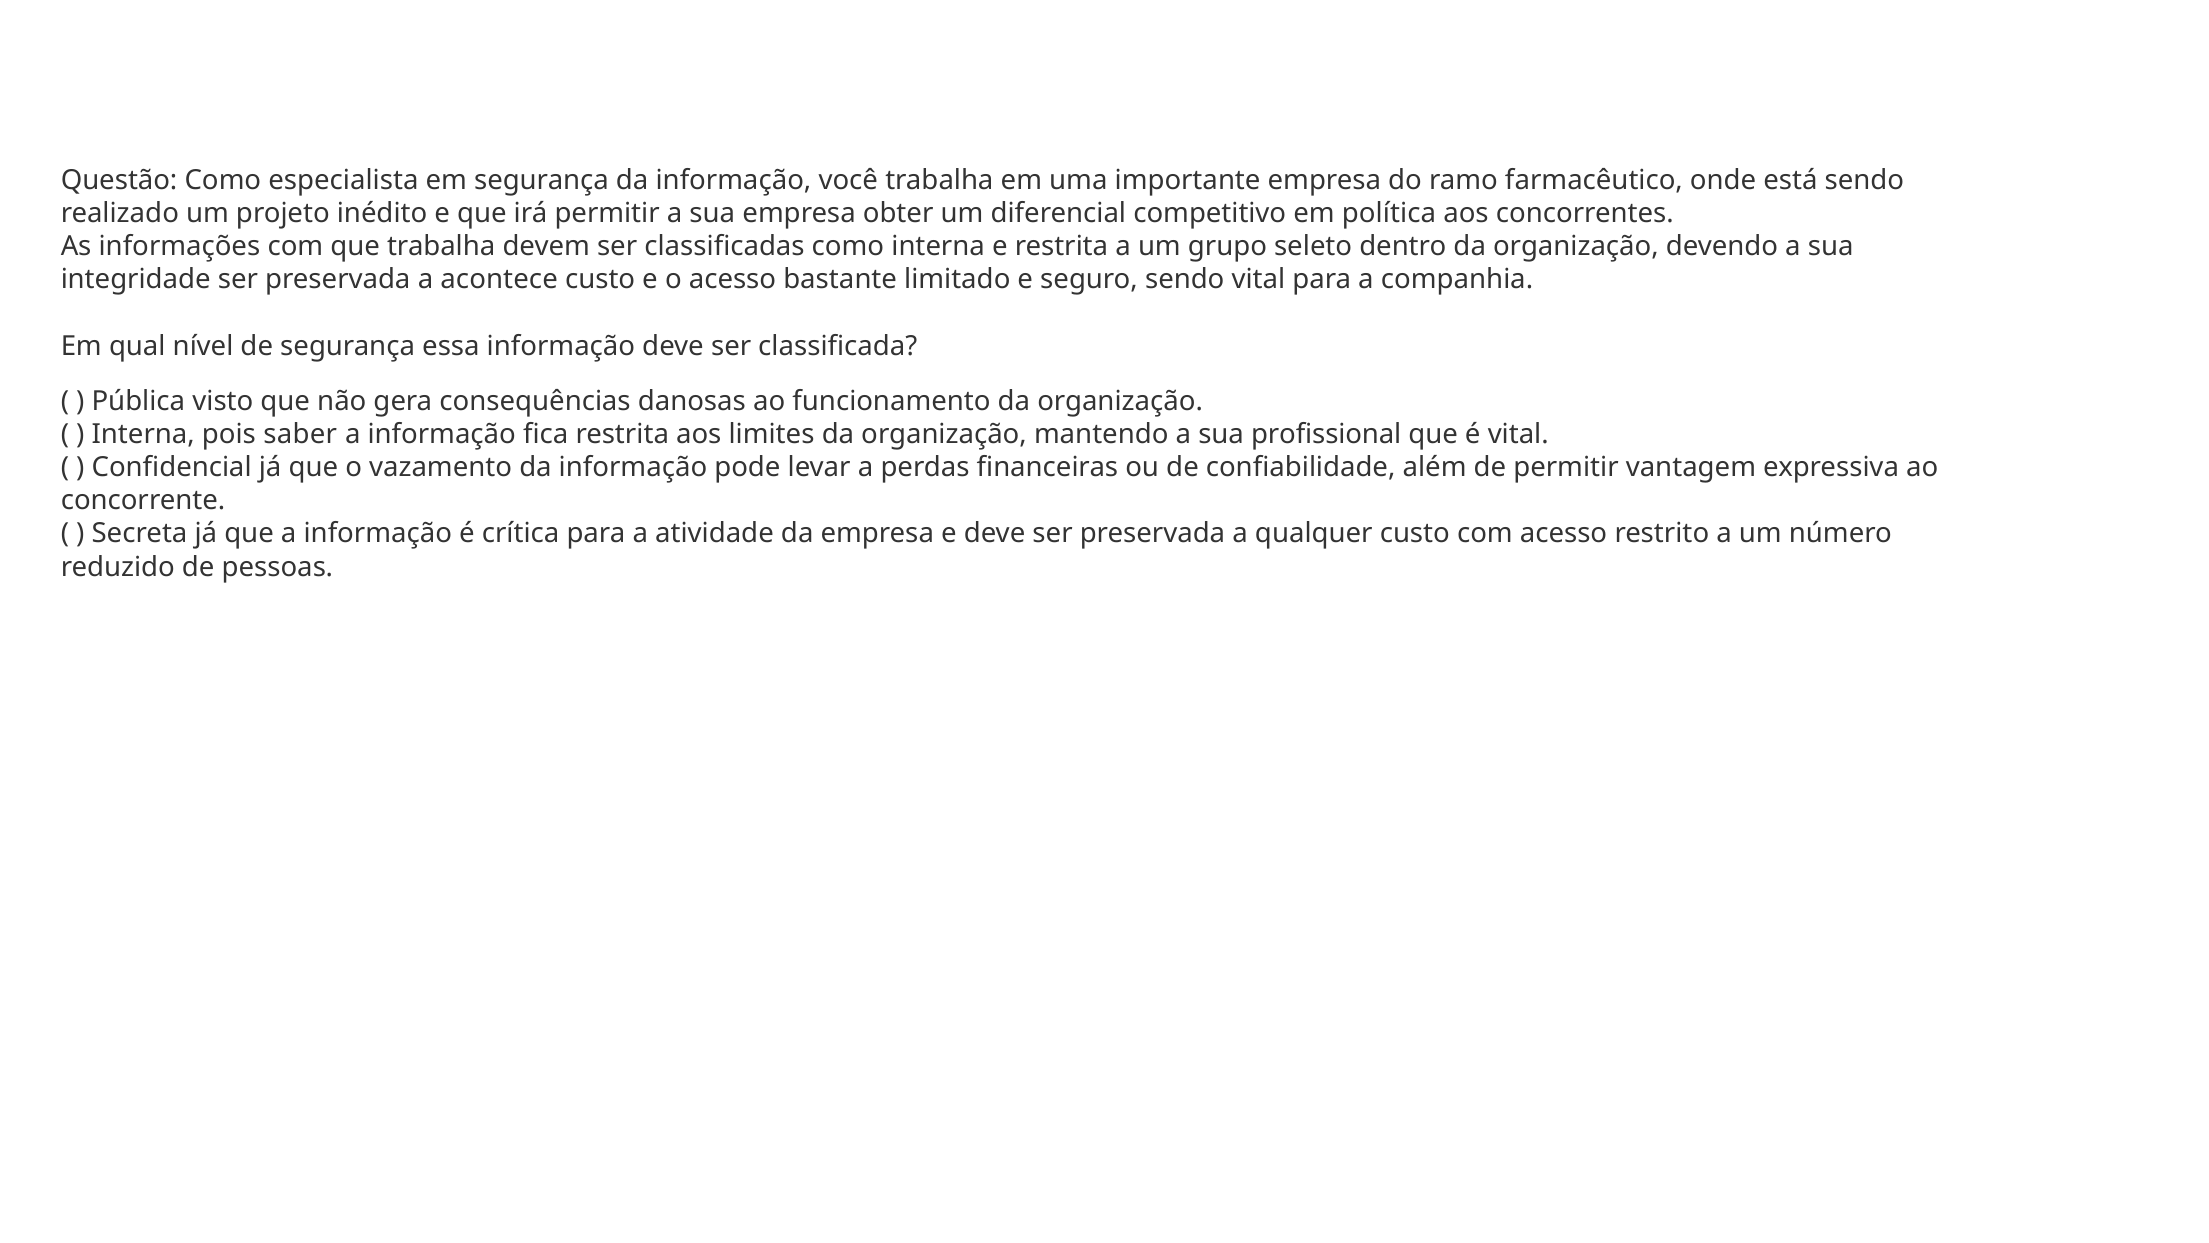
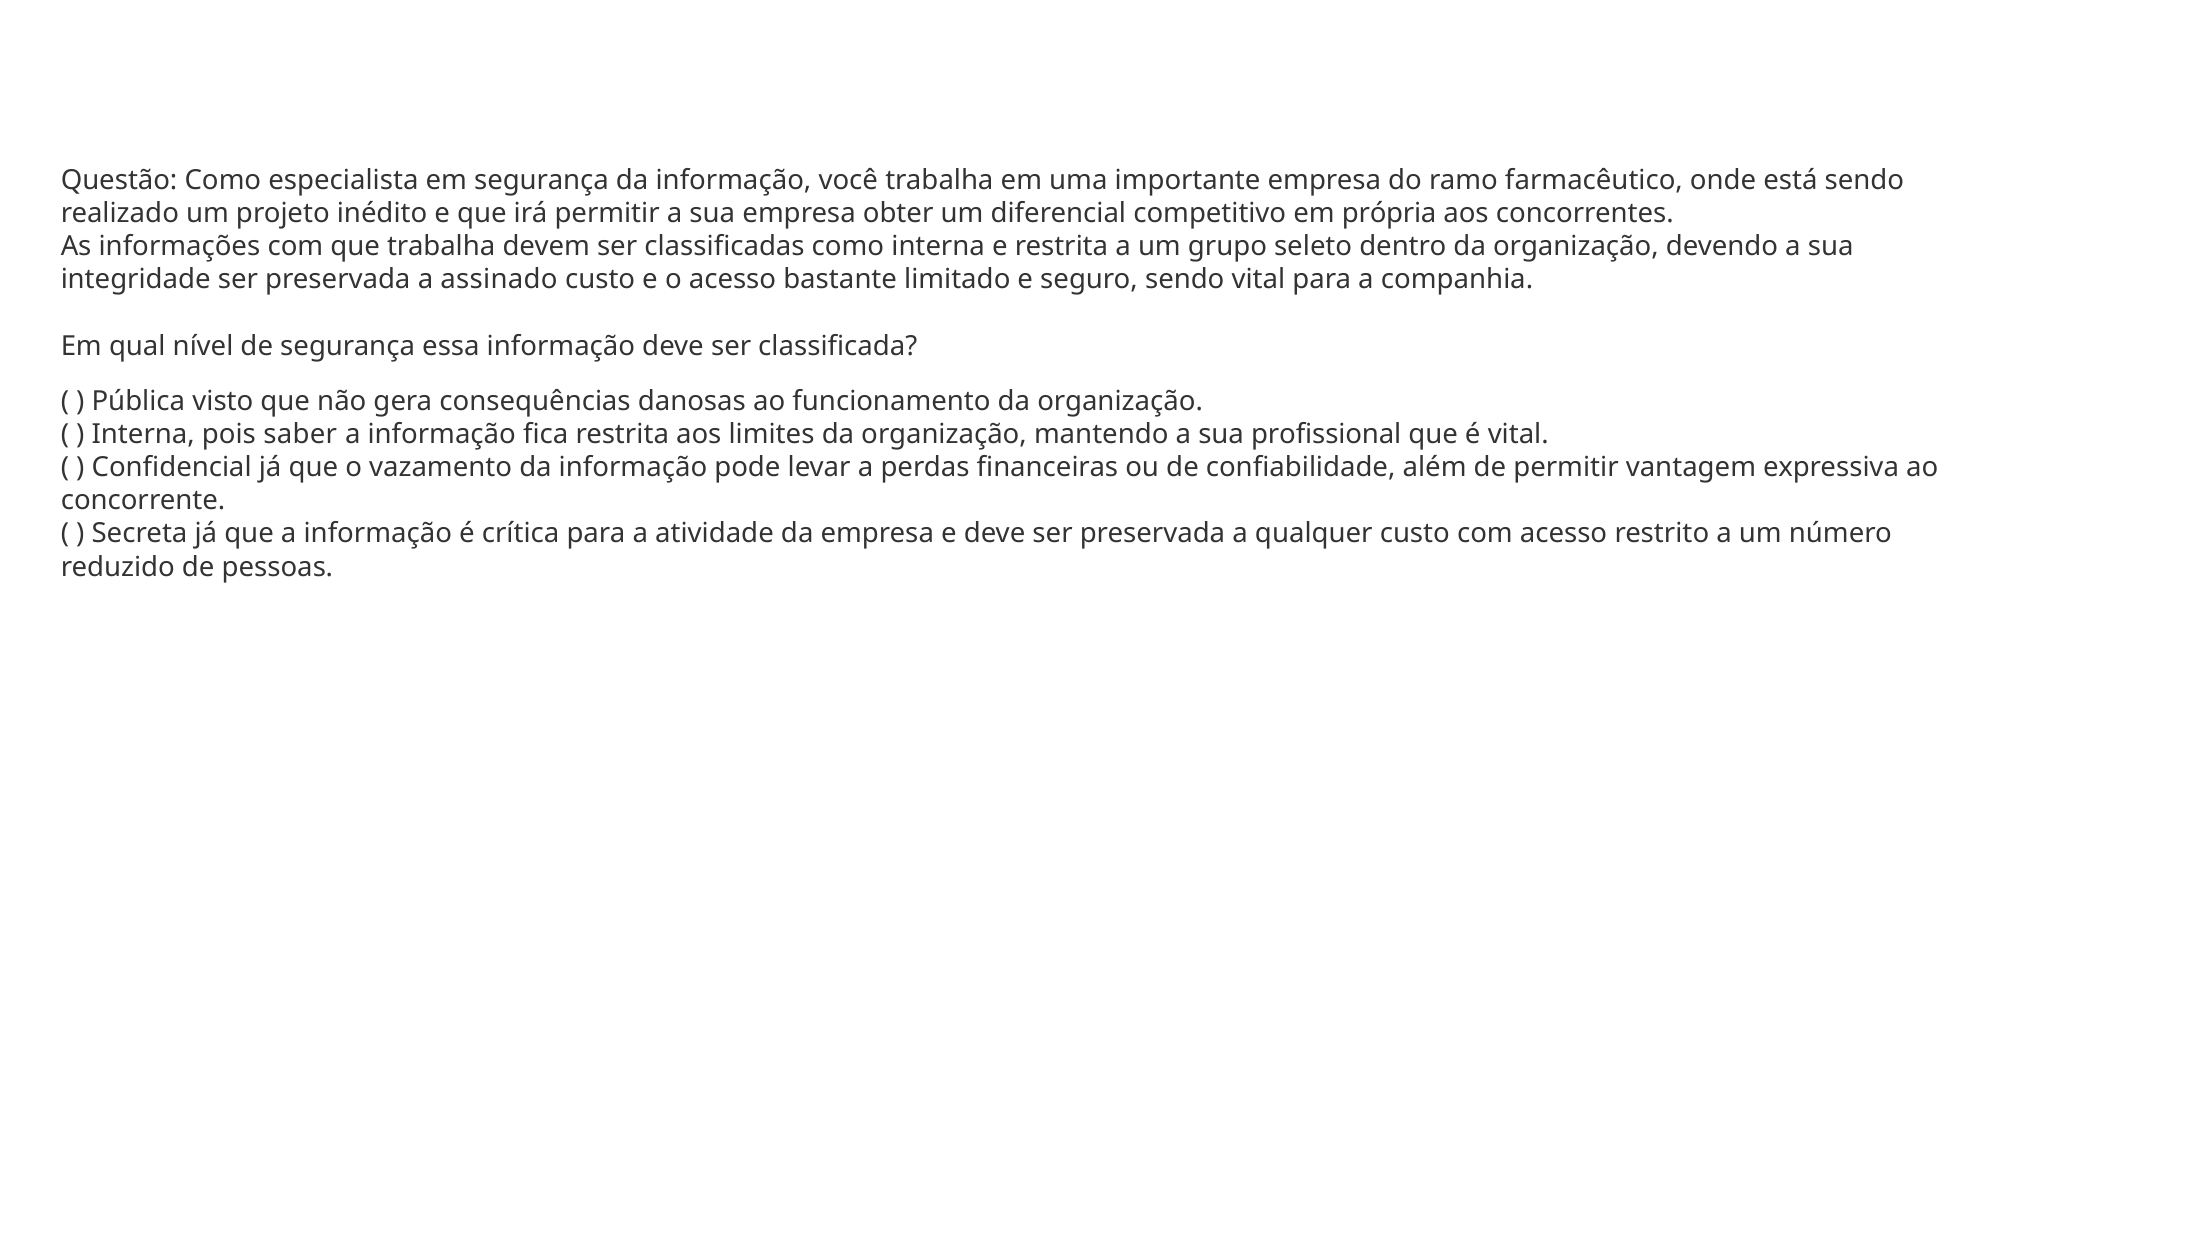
política: política -> própria (1389, 213)
acontece: acontece -> assinado (499, 280)
